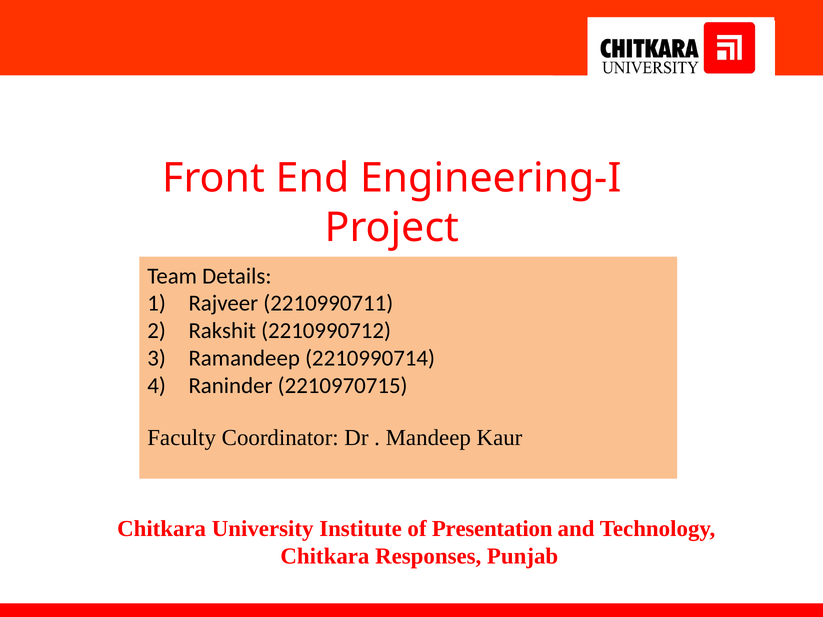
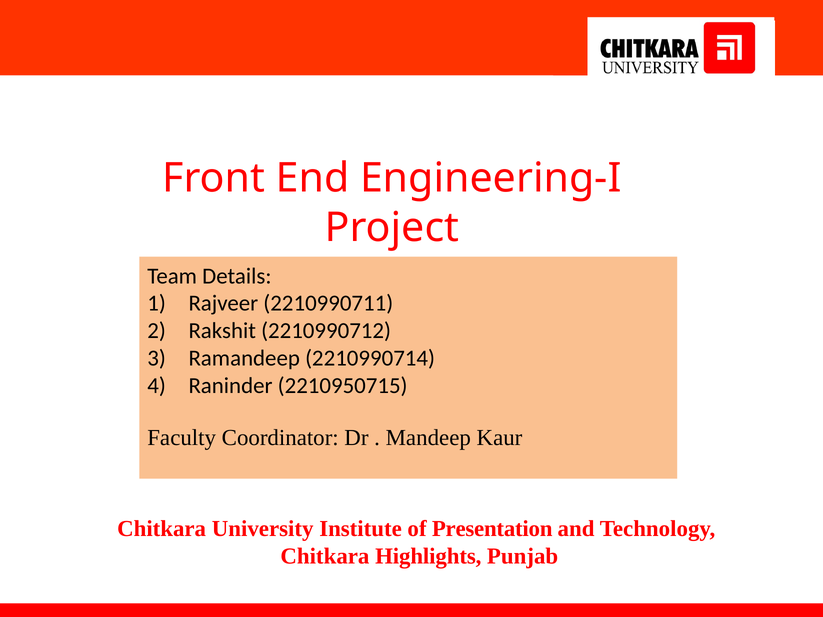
2210970715: 2210970715 -> 2210950715 (343, 386)
Responses: Responses -> Highlights (428, 556)
